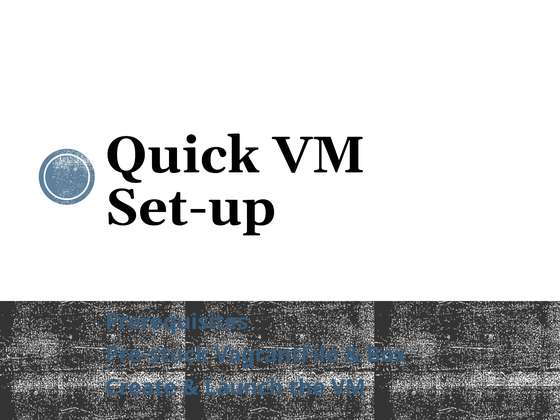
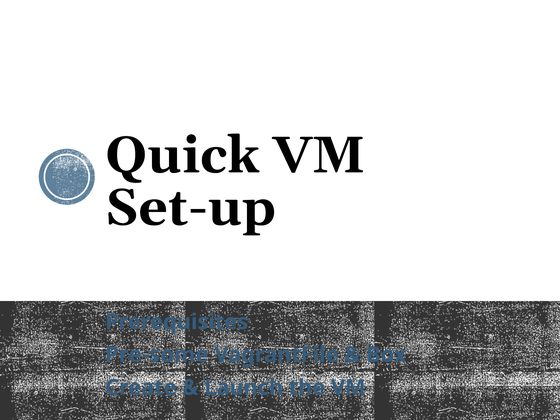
Pre-stuck: Pre-stuck -> Pre-some (157, 355)
